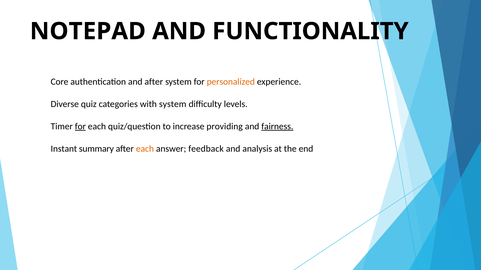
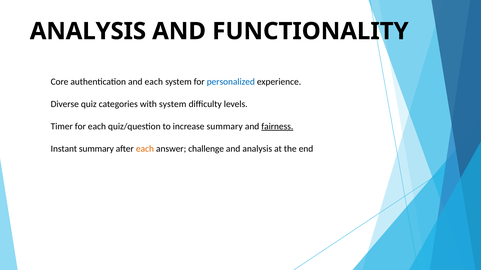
NOTEPAD: NOTEPAD -> ANALYSIS (88, 31)
and after: after -> each (154, 82)
personalized colour: orange -> blue (231, 82)
for underline: present -> none (80, 127)
increase providing: providing -> summary (225, 127)
feedback: feedback -> challenge (206, 149)
